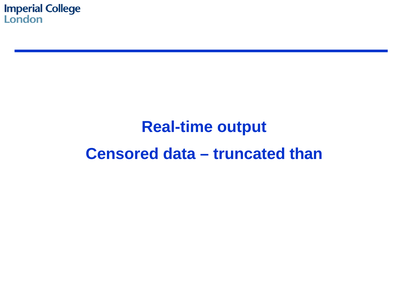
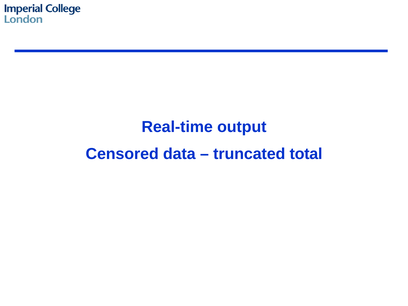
than: than -> total (306, 154)
